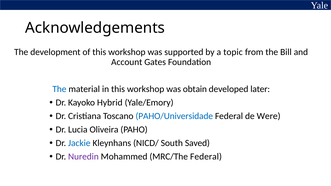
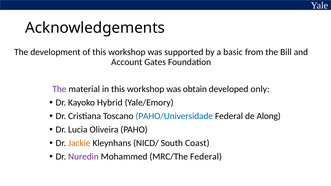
topic: topic -> basic (233, 52)
The colour: blue -> purple (59, 89)
later: later -> only (260, 89)
Were: Were -> Along (269, 116)
Jackie colour: blue -> orange (79, 143)
Saved: Saved -> Coast (197, 143)
